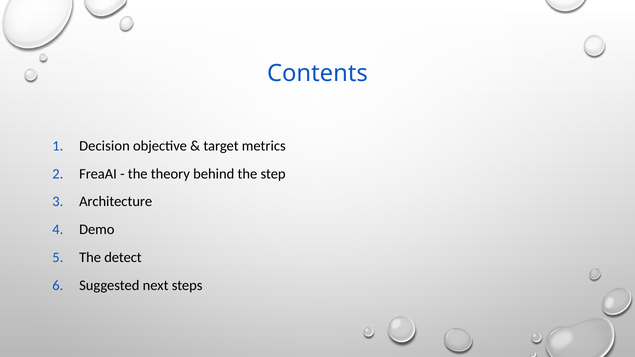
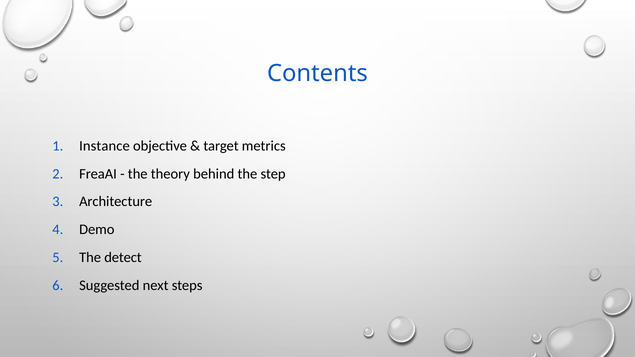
Decision: Decision -> Instance (104, 146)
